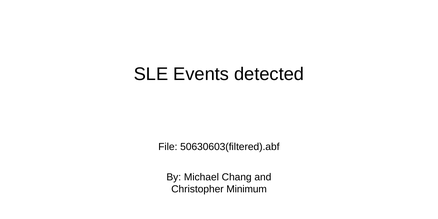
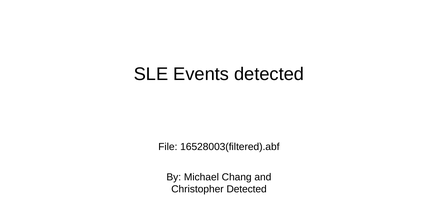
50630603(filtered).abf: 50630603(filtered).abf -> 16528003(filtered).abf (230, 147)
Christopher Minimum: Minimum -> Detected (247, 189)
